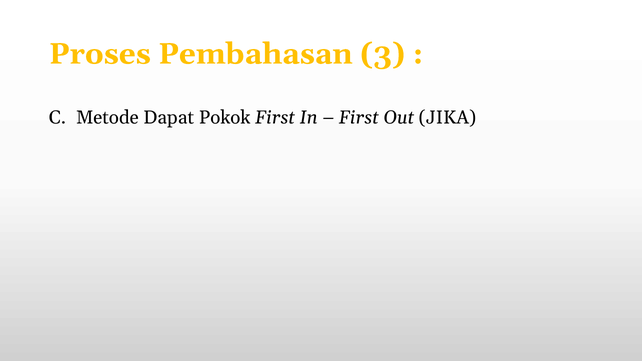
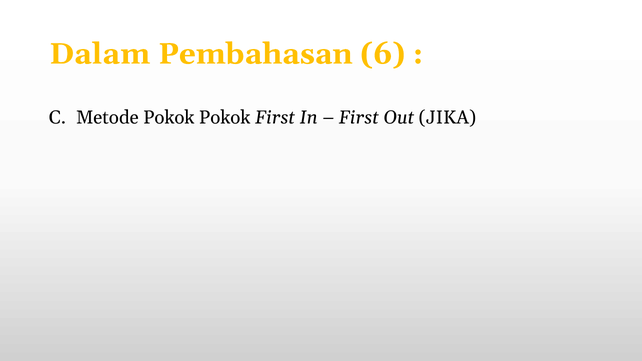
Proses: Proses -> Dalam (100, 54)
3: 3 -> 6 (383, 54)
Metode Dapat: Dapat -> Pokok (169, 118)
